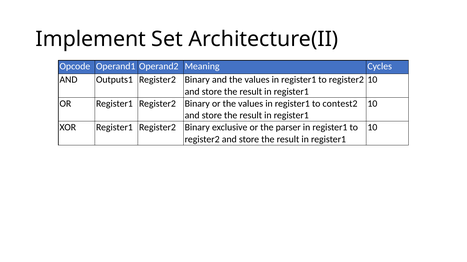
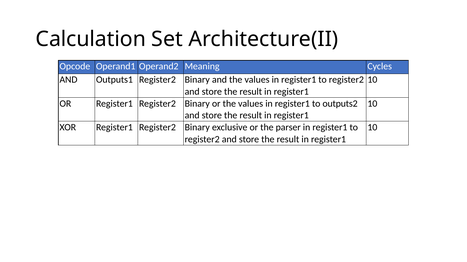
Implement: Implement -> Calculation (91, 39)
contest2: contest2 -> outputs2 (340, 104)
